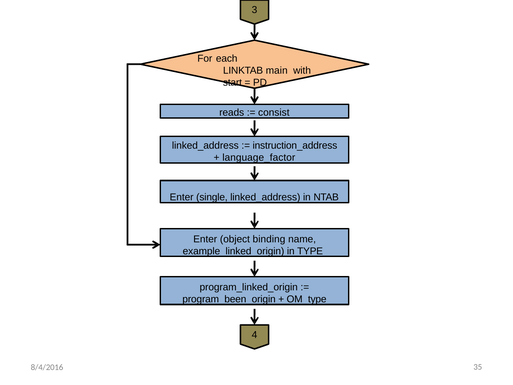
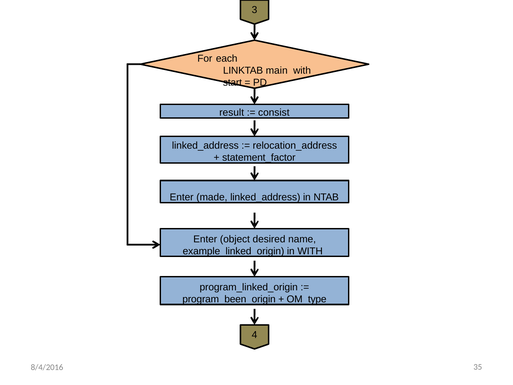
reads: reads -> result (232, 113)
instruction_address: instruction_address -> relocation_address (295, 146)
language_factor: language_factor -> statement_factor (259, 158)
single: single -> made (212, 197)
binding: binding -> desired (269, 239)
in TYPE: TYPE -> WITH (310, 251)
